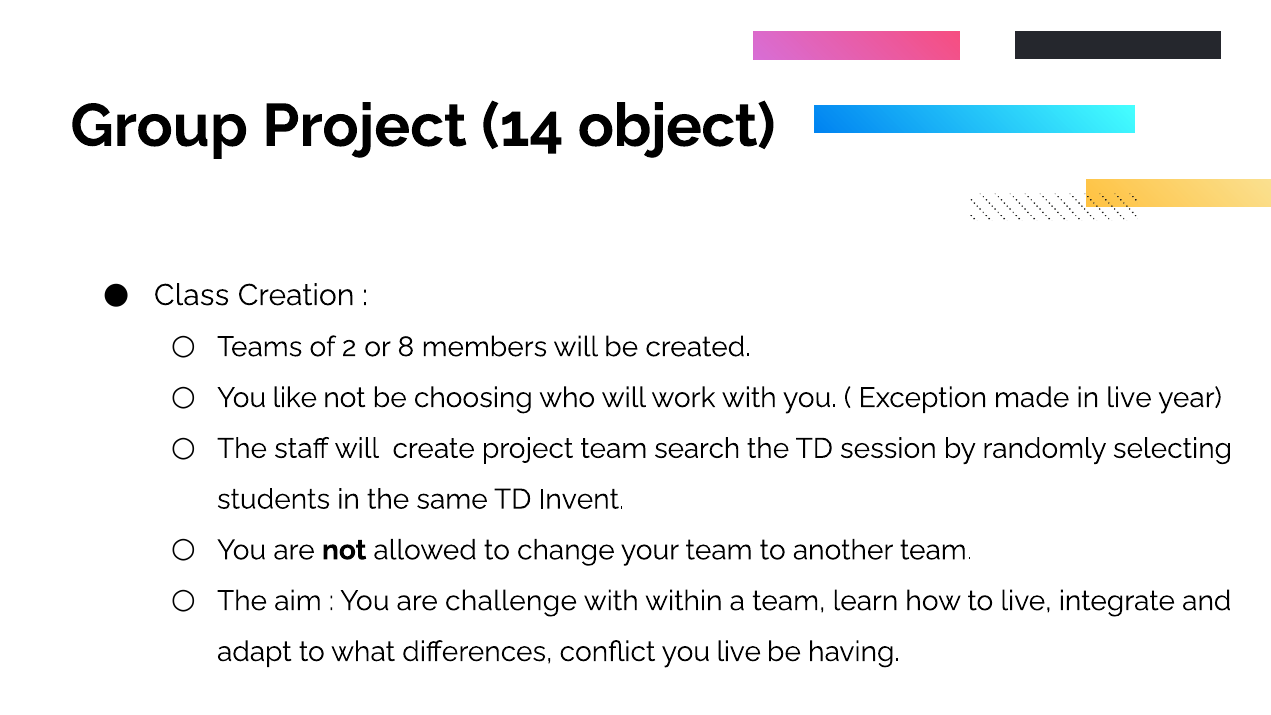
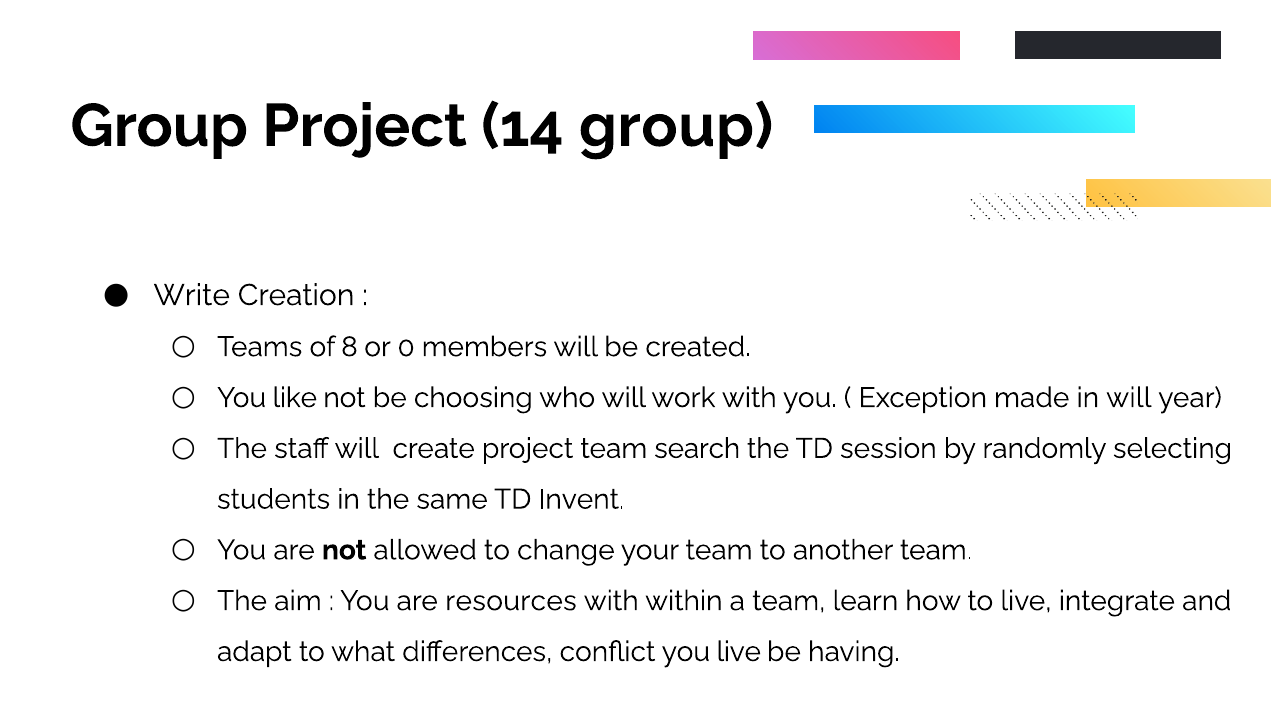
14 object: object -> group (676, 126)
Class: Class -> Write (192, 295)
2: 2 -> 8 (349, 347)
8: 8 -> 0 (406, 347)
in live: live -> will (1129, 398)
challenge: challenge -> resources (511, 601)
